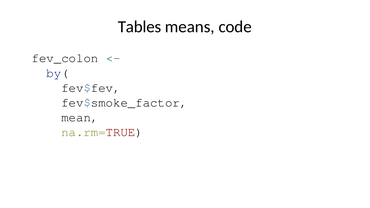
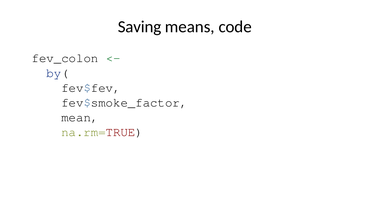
Tables: Tables -> Saving (140, 27)
